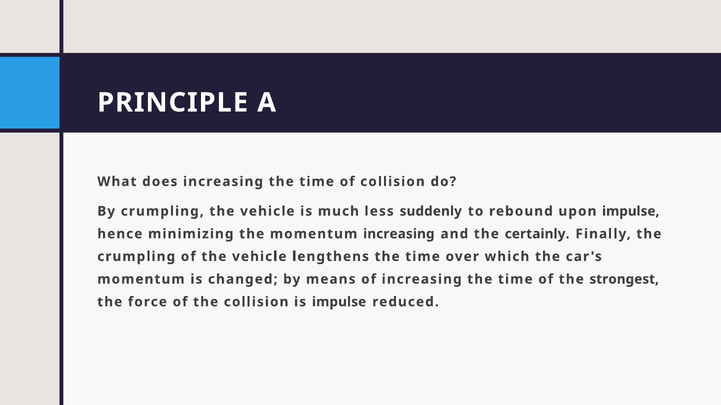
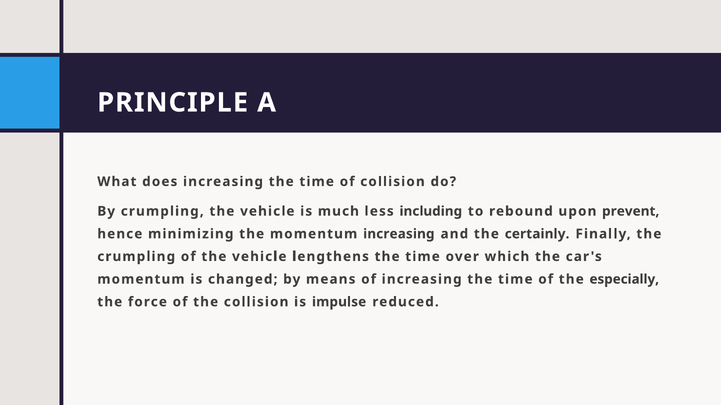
suddenly: suddenly -> including (431, 211)
upon impulse: impulse -> prevent (631, 211)
strongest: strongest -> especially (624, 280)
